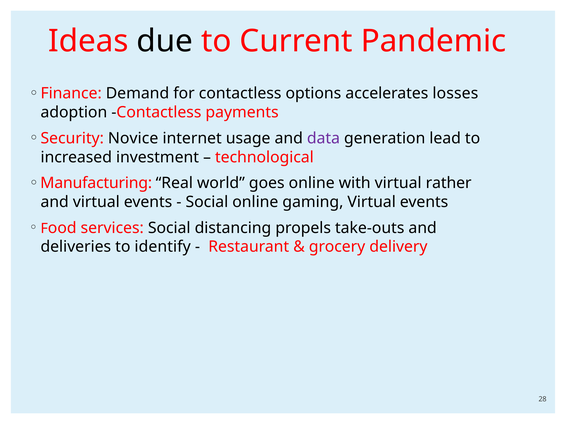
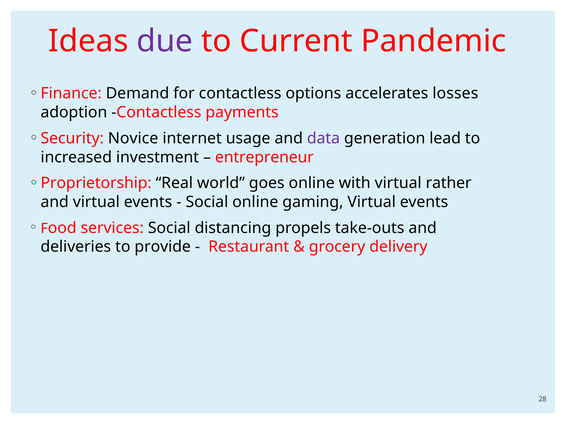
due colour: black -> purple (165, 41)
technological: technological -> entrepreneur (264, 157)
Manufacturing: Manufacturing -> Proprietorship (96, 183)
identify: identify -> provide (163, 247)
